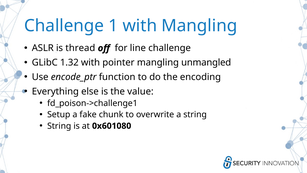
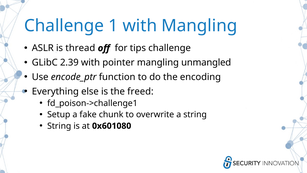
line: line -> tips (138, 48)
1.32: 1.32 -> 2.39 (69, 62)
value: value -> freed (140, 91)
